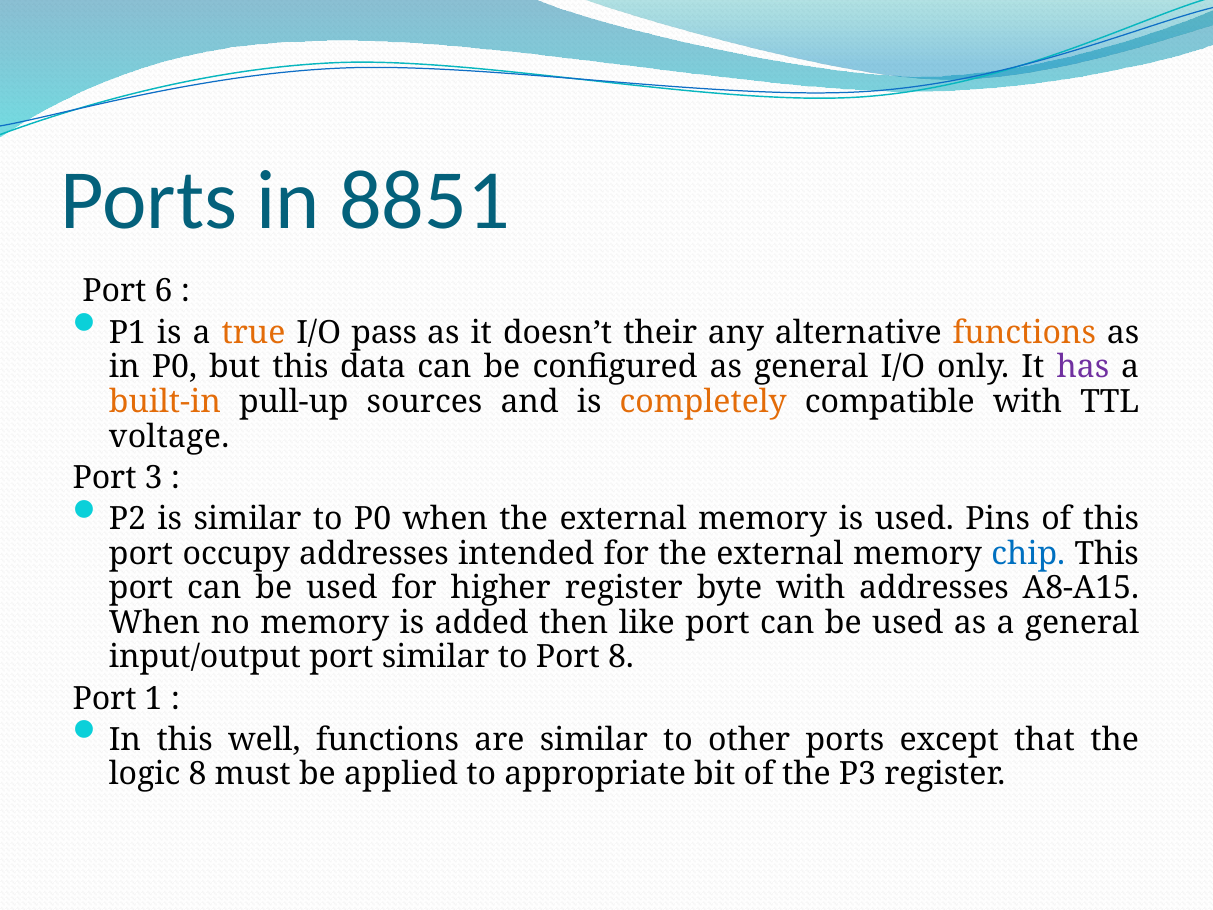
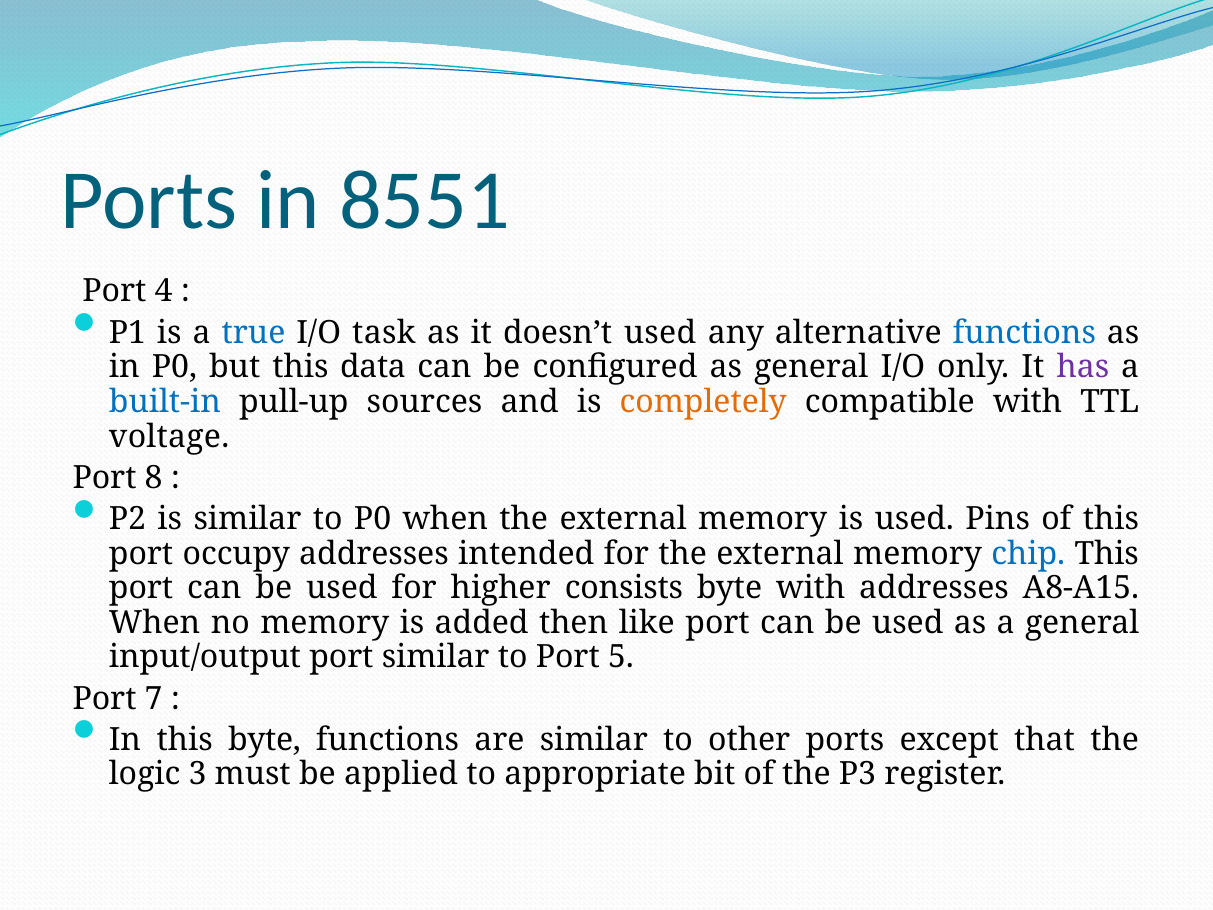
8851: 8851 -> 8551 (424, 200)
6: 6 -> 4 (164, 291)
true colour: orange -> blue (254, 333)
pass: pass -> task (384, 333)
doesn’t their: their -> used (660, 333)
functions colour: orange -> blue (1024, 333)
built-in colour: orange -> blue (165, 402)
3: 3 -> 8 (154, 478)
higher register: register -> consists (624, 588)
Port 8: 8 -> 5 (621, 657)
1: 1 -> 7 (154, 698)
this well: well -> byte (264, 739)
logic 8: 8 -> 3 (198, 774)
